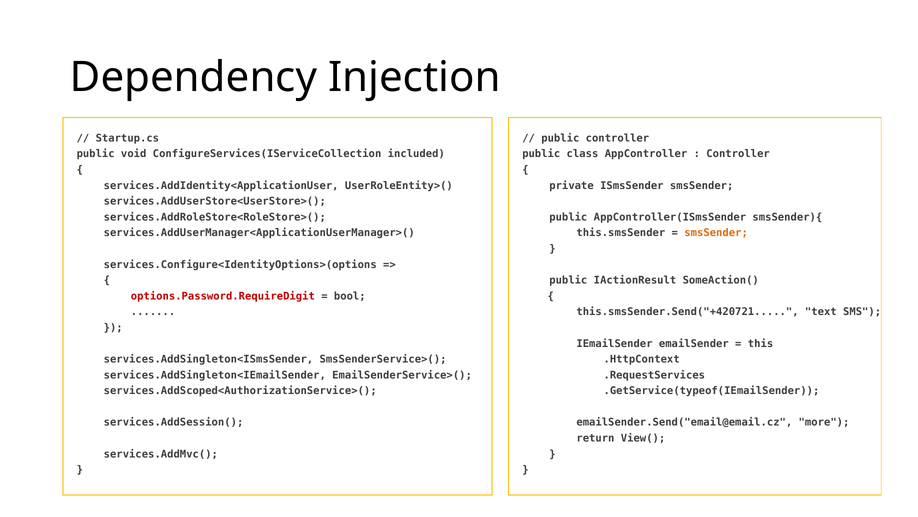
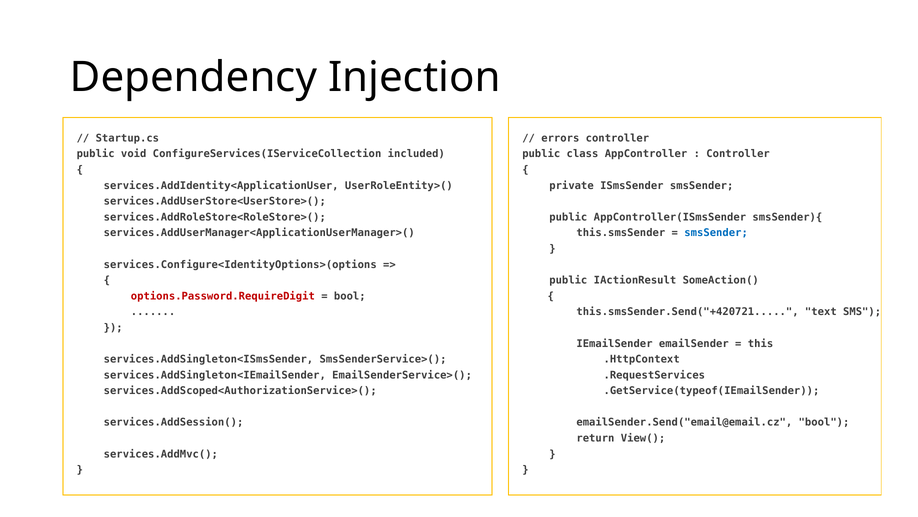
public: public -> errors (560, 138)
smsSender colour: orange -> blue (716, 233)
emailSender.Send("email@email.cz more: more -> bool (824, 422)
